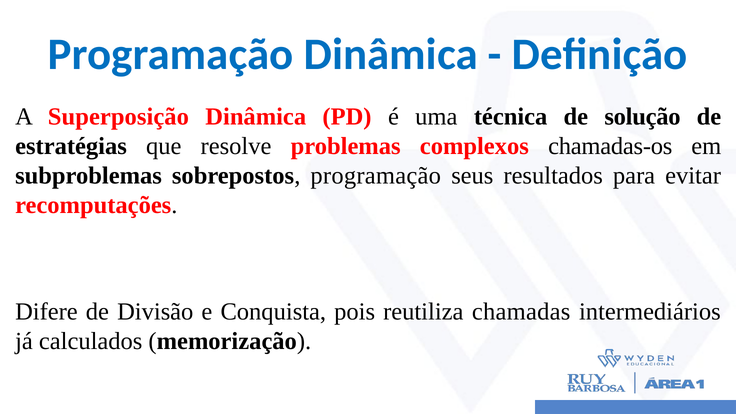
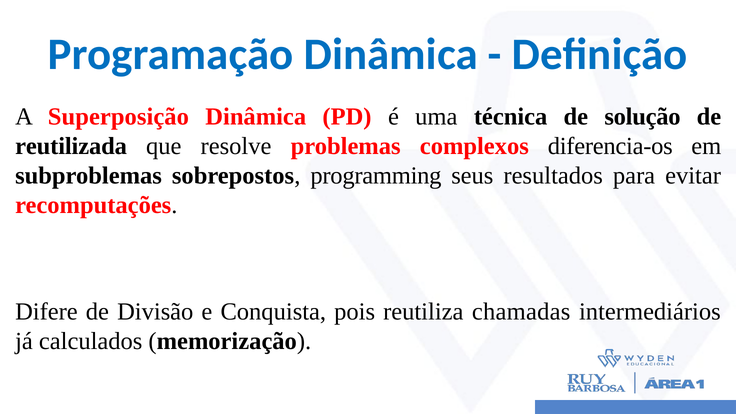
estratégias: estratégias -> reutilizada (71, 146)
chamadas-os: chamadas-os -> diferencia-os (610, 146)
sobrepostos programação: programação -> programming (376, 176)
